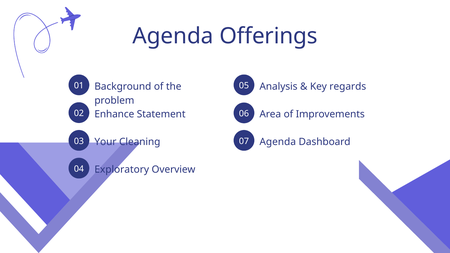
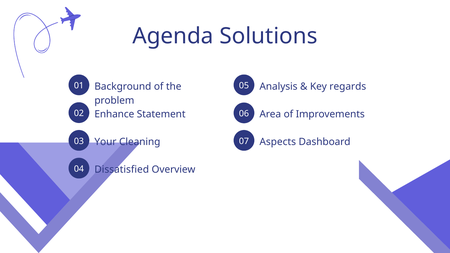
Offerings: Offerings -> Solutions (268, 36)
Agenda: Agenda -> Aspects (278, 142)
Exploratory: Exploratory -> Dissatisfied (122, 170)
